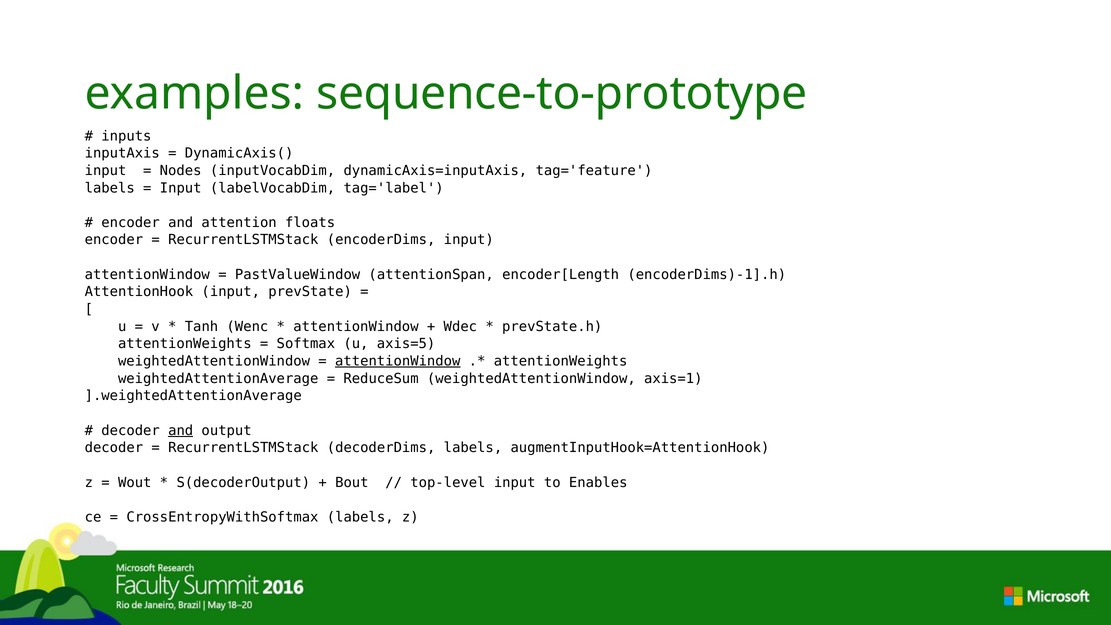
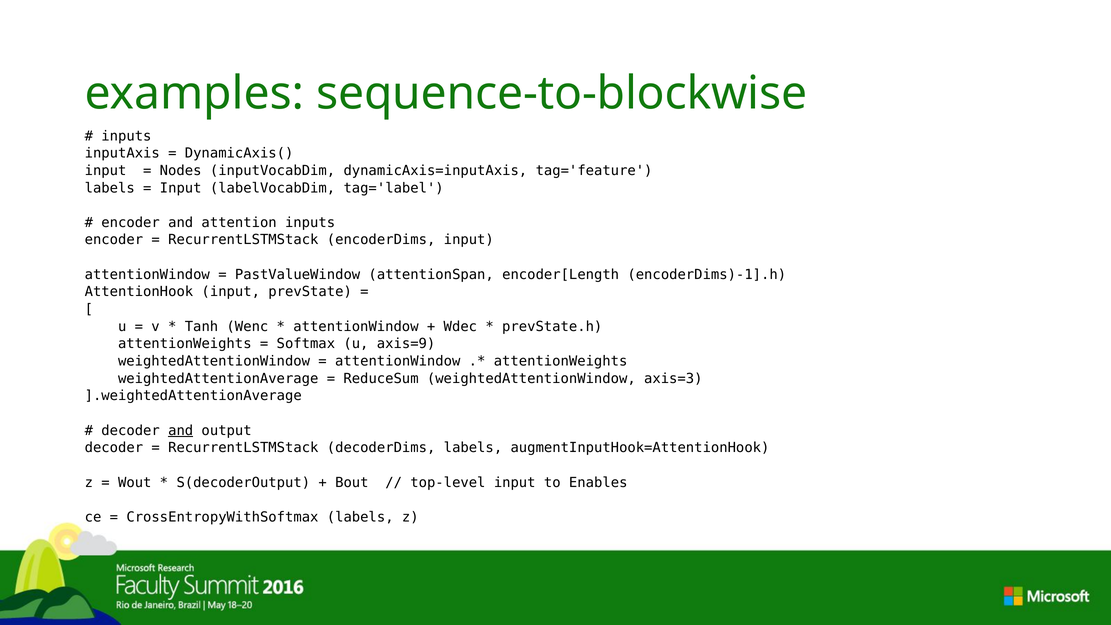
sequence-to-prototype: sequence-to-prototype -> sequence-to-blockwise (562, 93)
attention floats: floats -> inputs (310, 223)
axis=5: axis=5 -> axis=9 (406, 344)
attentionWindow underline: present -> none (398, 361)
axis=1: axis=1 -> axis=3 (673, 378)
